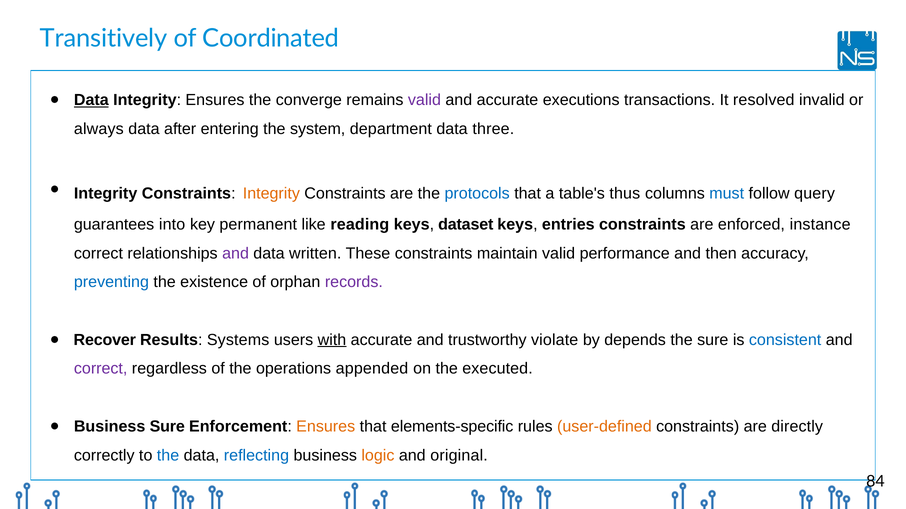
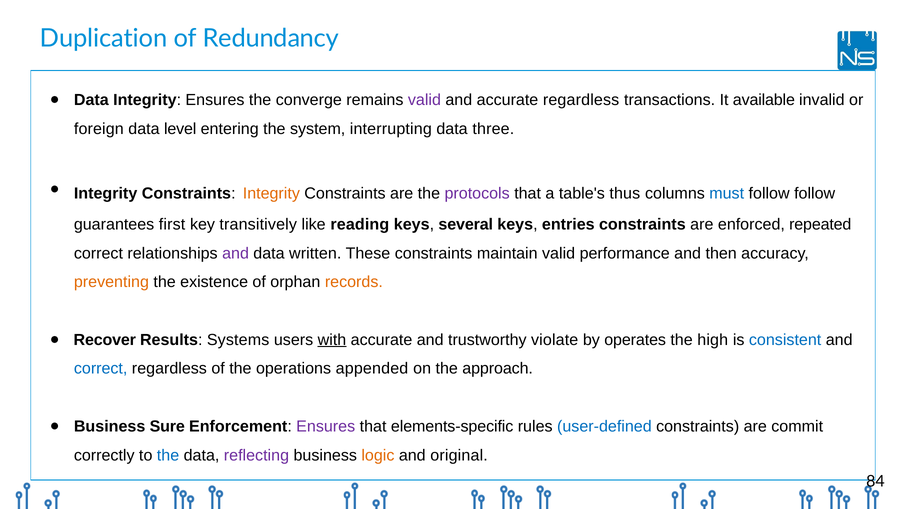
Transitively: Transitively -> Duplication (104, 39)
Coordinated: Coordinated -> Redundancy (271, 39)
Data underline: present -> none (91, 100)
accurate executions: executions -> regardless (581, 100)
resolved: resolved -> available (764, 100)
always: always -> foreign (99, 129)
after: after -> level (180, 129)
department: department -> interrupting (391, 129)
protocols colour: blue -> purple (477, 194)
follow query: query -> follow (815, 194)
into: into -> first (172, 225)
permanent: permanent -> transitively (258, 225)
dataset: dataset -> several (466, 225)
instance: instance -> repeated (820, 225)
preventing colour: blue -> orange (111, 282)
records colour: purple -> orange (354, 282)
depends: depends -> operates (635, 340)
the sure: sure -> high (713, 340)
correct colour: purple -> blue (101, 369)
executed: executed -> approach (498, 369)
Ensures colour: orange -> purple (326, 427)
user-defined colour: orange -> blue (604, 427)
directly: directly -> commit (797, 427)
reflecting colour: blue -> purple (256, 456)
